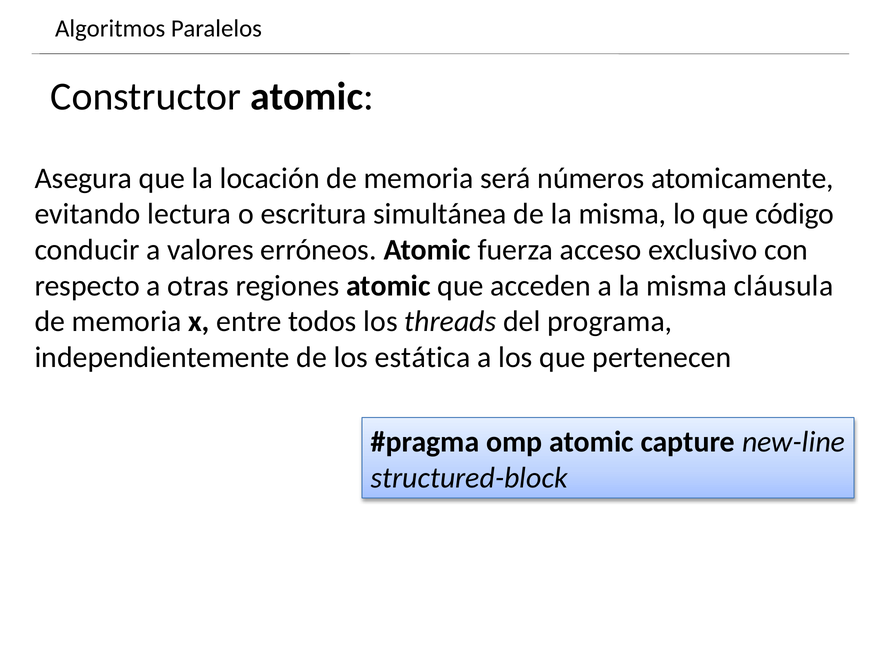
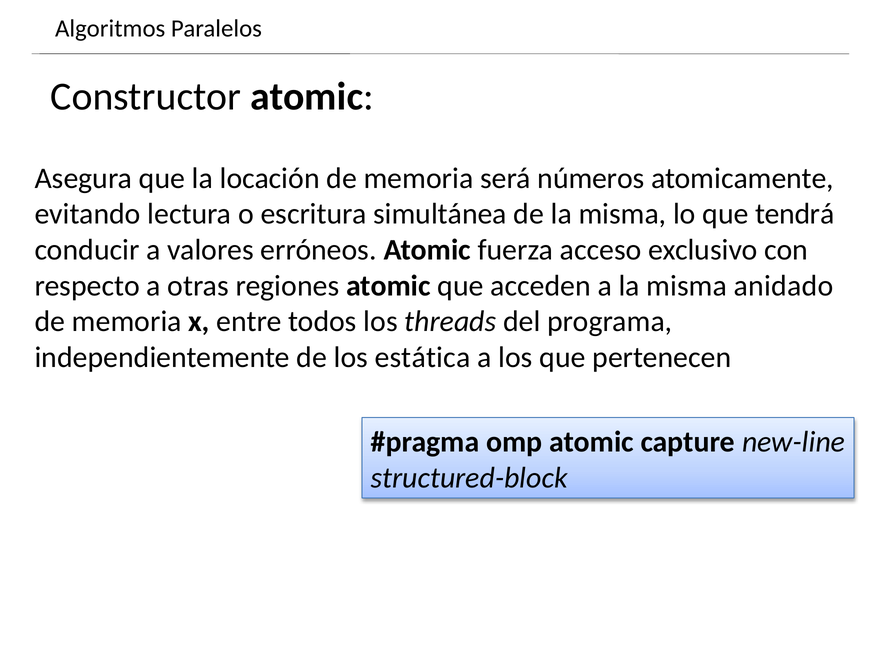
código: código -> tendrá (795, 214)
cláusula: cláusula -> anidado (783, 286)
